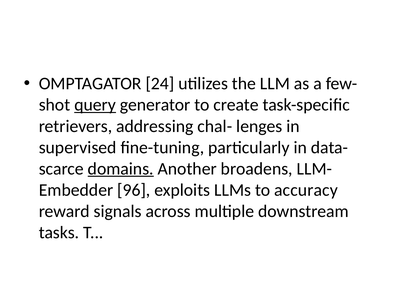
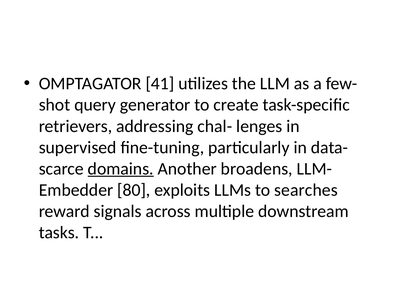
24: 24 -> 41 (160, 83)
query underline: present -> none (95, 105)
96: 96 -> 80 (134, 190)
accuracy: accuracy -> searches (306, 190)
